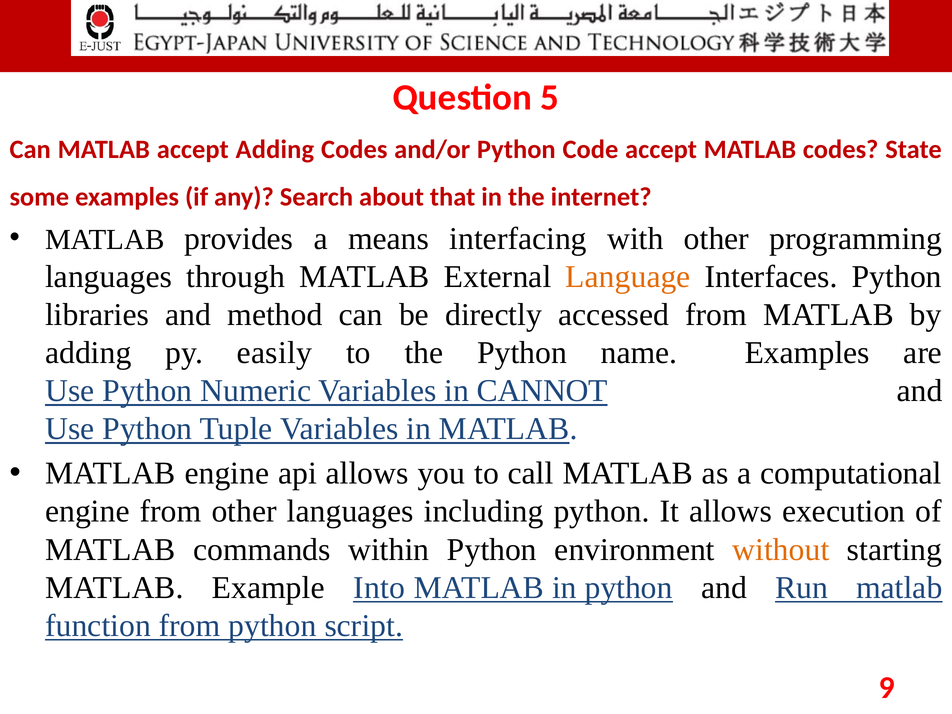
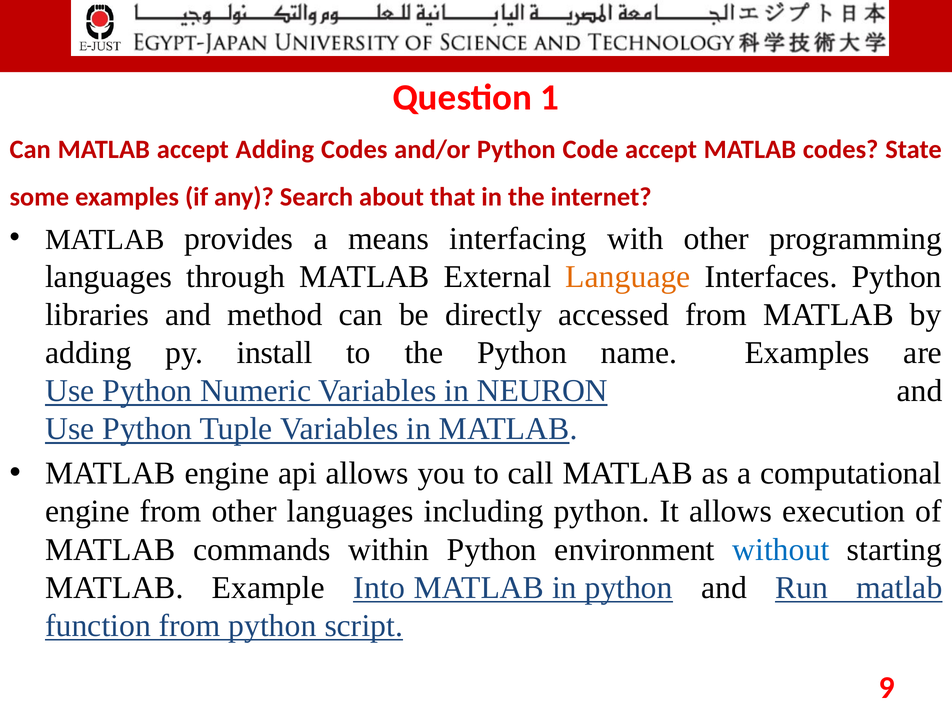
5: 5 -> 1 (550, 98)
easily: easily -> install (275, 353)
CANNOT: CANNOT -> NEURON (542, 391)
without colour: orange -> blue (781, 550)
